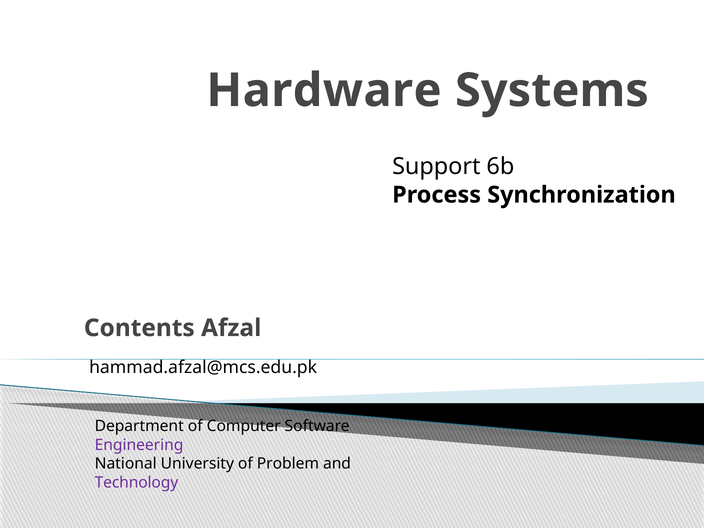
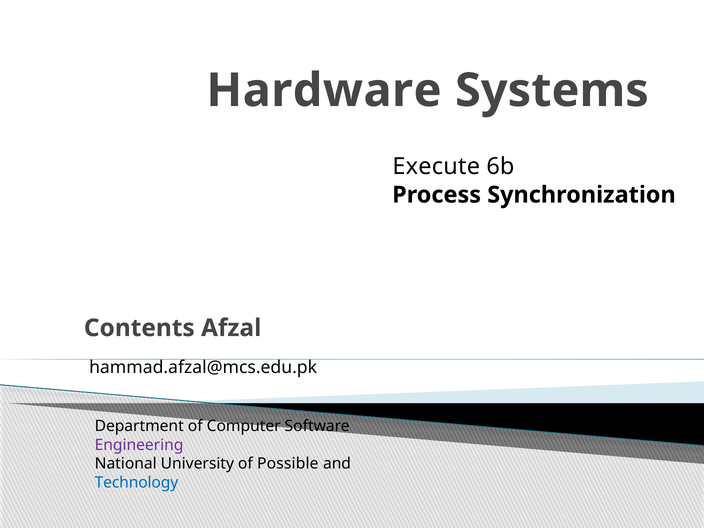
Support: Support -> Execute (436, 167)
Problem: Problem -> Possible (288, 464)
Technology colour: purple -> blue (136, 483)
